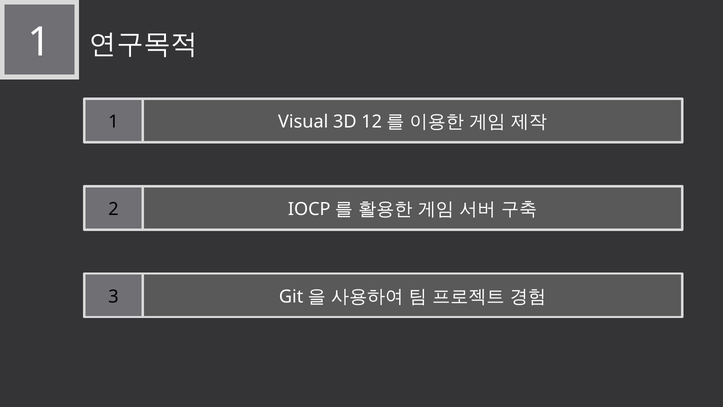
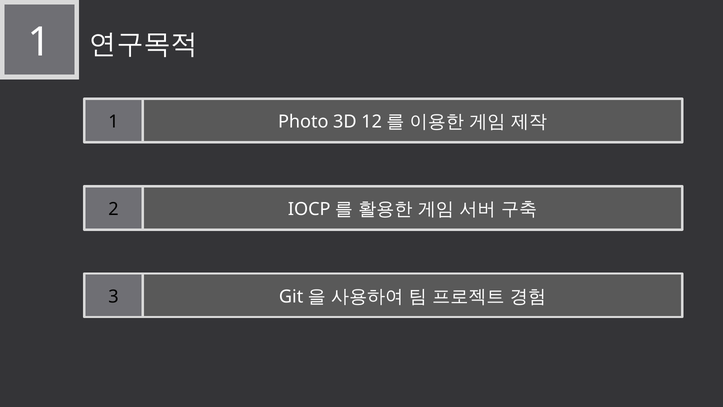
Visual: Visual -> Photo (303, 122)
